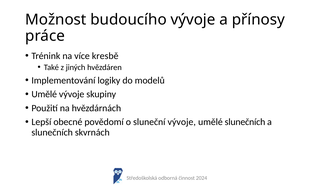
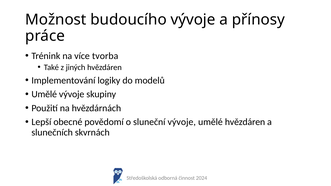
kresbě: kresbě -> tvorba (105, 56)
umělé slunečních: slunečních -> hvězdáren (245, 122)
